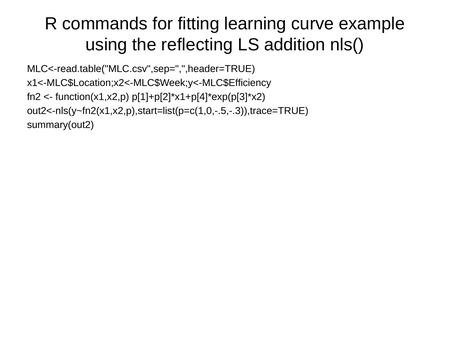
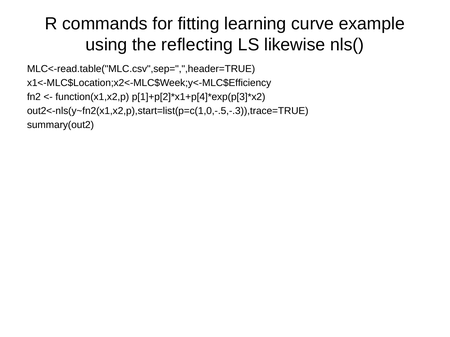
addition: addition -> likewise (295, 45)
